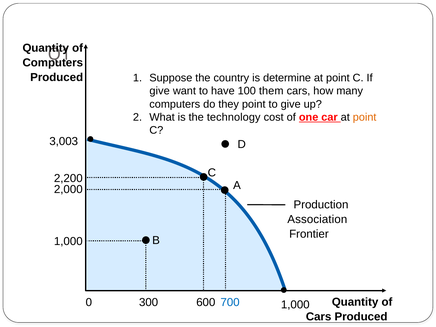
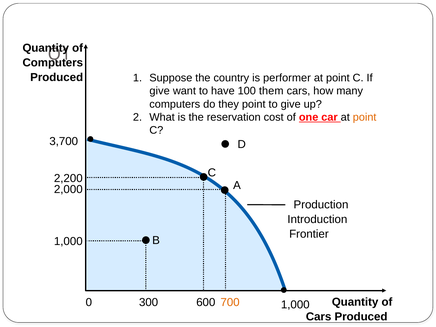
determine: determine -> performer (287, 78)
technology: technology -> reservation (234, 117)
3,003: 3,003 -> 3,700 (64, 141)
Association: Association -> Introduction (317, 219)
700 colour: blue -> orange (230, 302)
